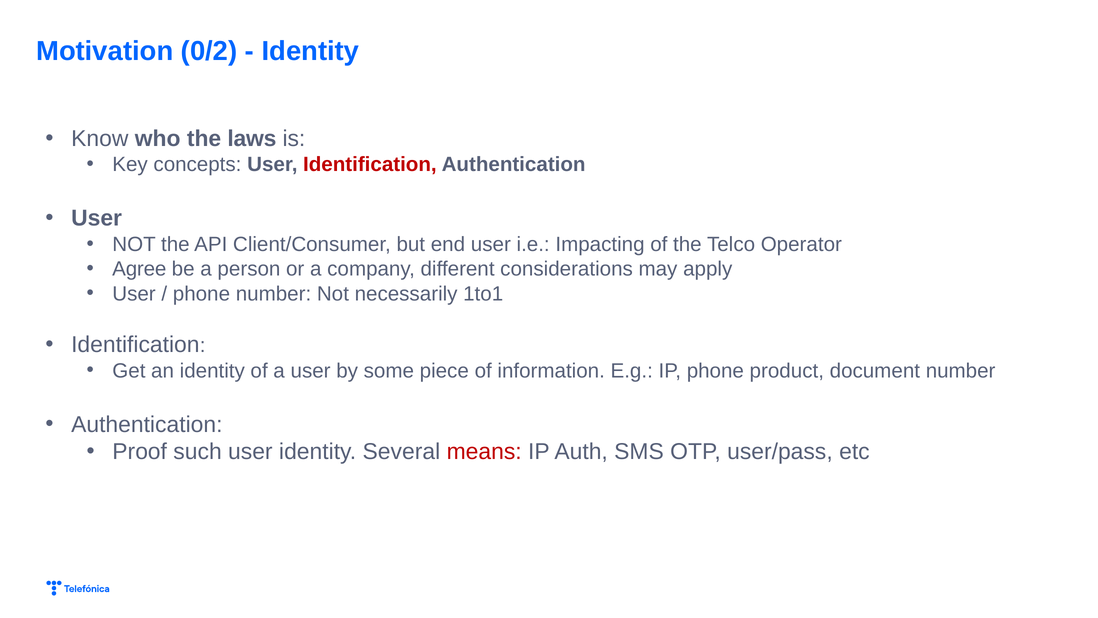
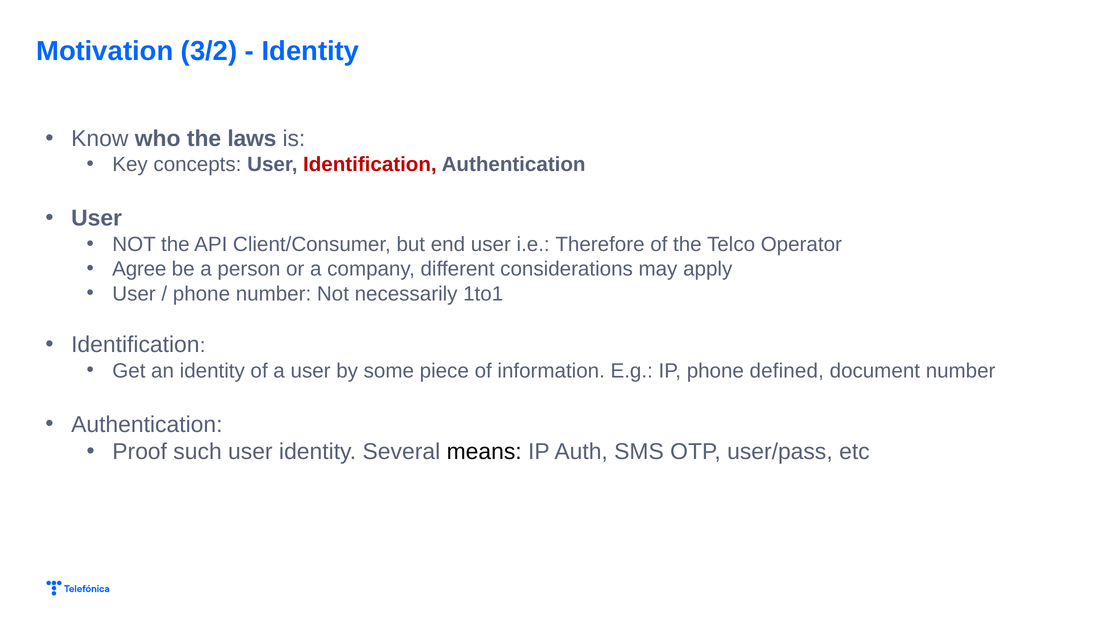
0/2: 0/2 -> 3/2 (209, 51)
Impacting: Impacting -> Therefore (600, 244)
product: product -> defined (787, 370)
means colour: red -> black (484, 452)
